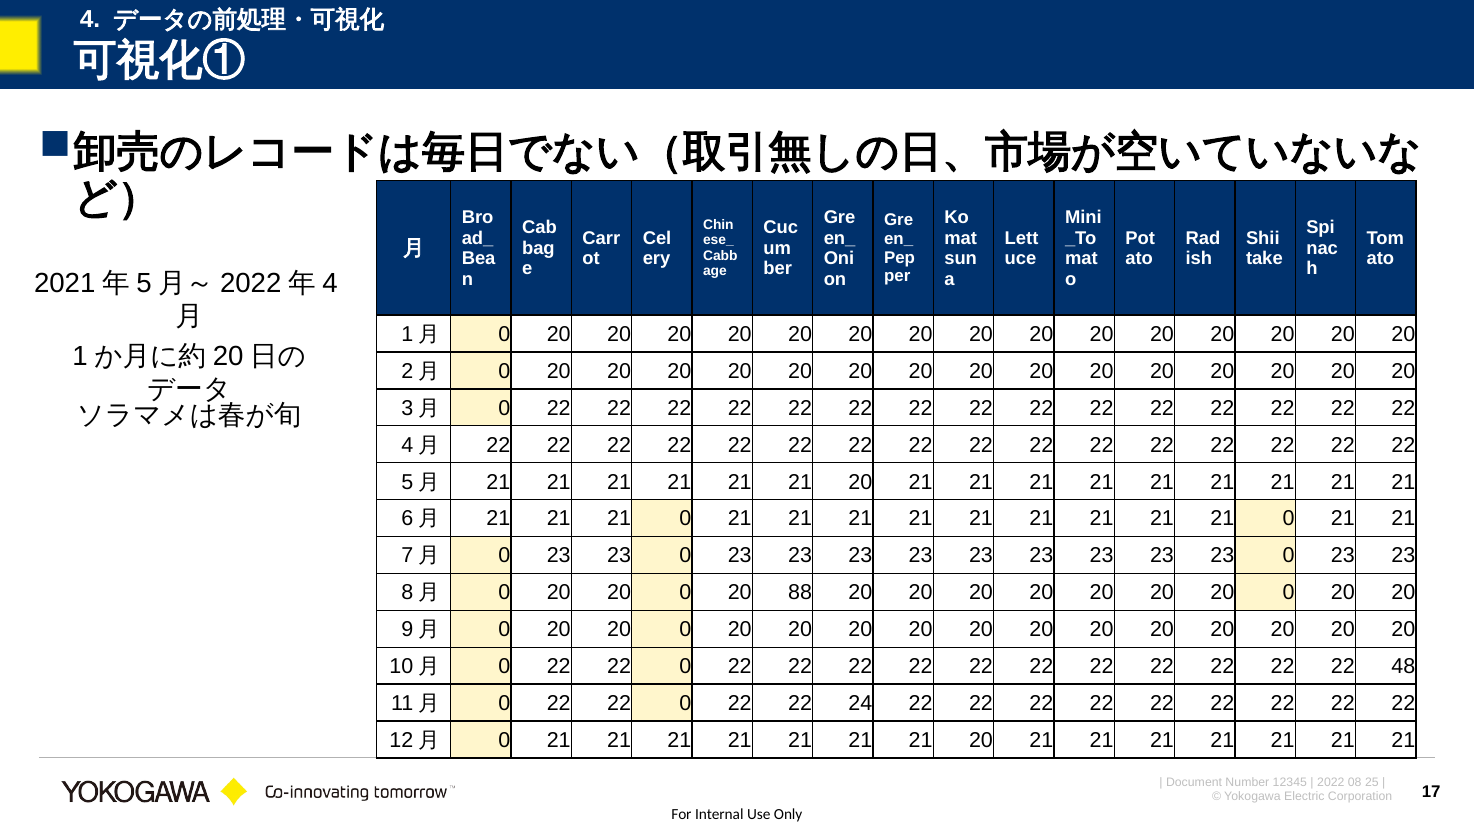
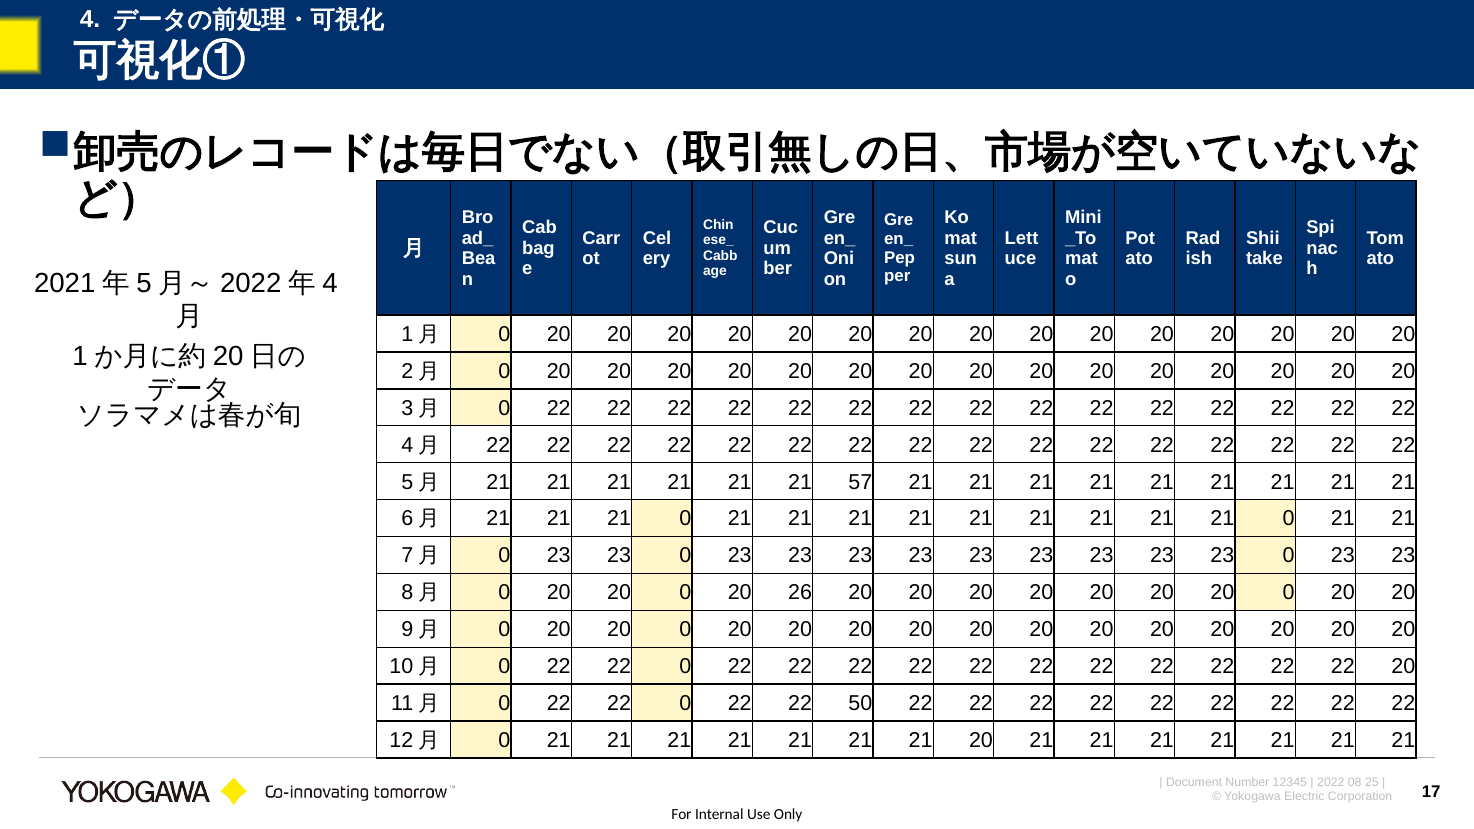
20: 20 -> 57 (860, 482)
88: 88 -> 26 (800, 593)
22 48: 48 -> 20 (1403, 667)
24: 24 -> 50 (860, 703)
